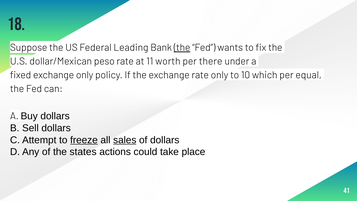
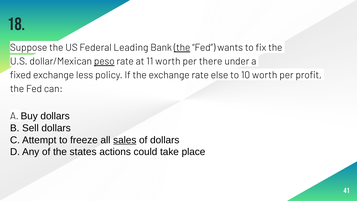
peso underline: none -> present (104, 61)
exchange only: only -> less (85, 75)
rate only: only -> else (220, 75)
10 which: which -> worth (265, 75)
equal: equal -> profit (309, 75)
freeze underline: present -> none (84, 140)
